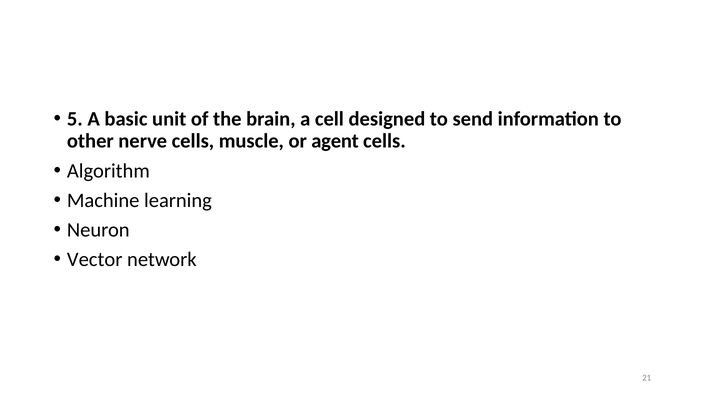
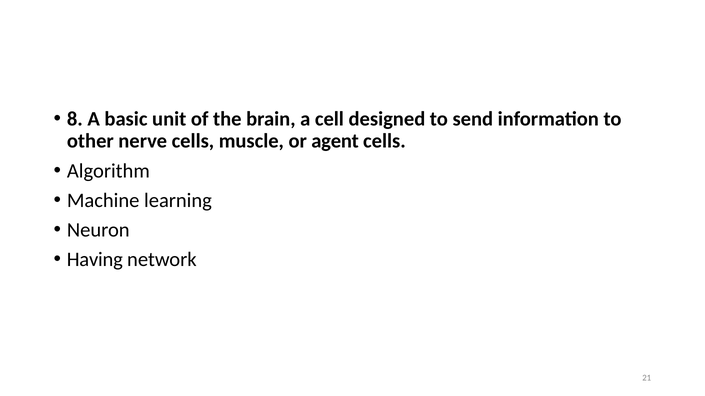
5: 5 -> 8 (75, 119)
Vector: Vector -> Having (95, 260)
